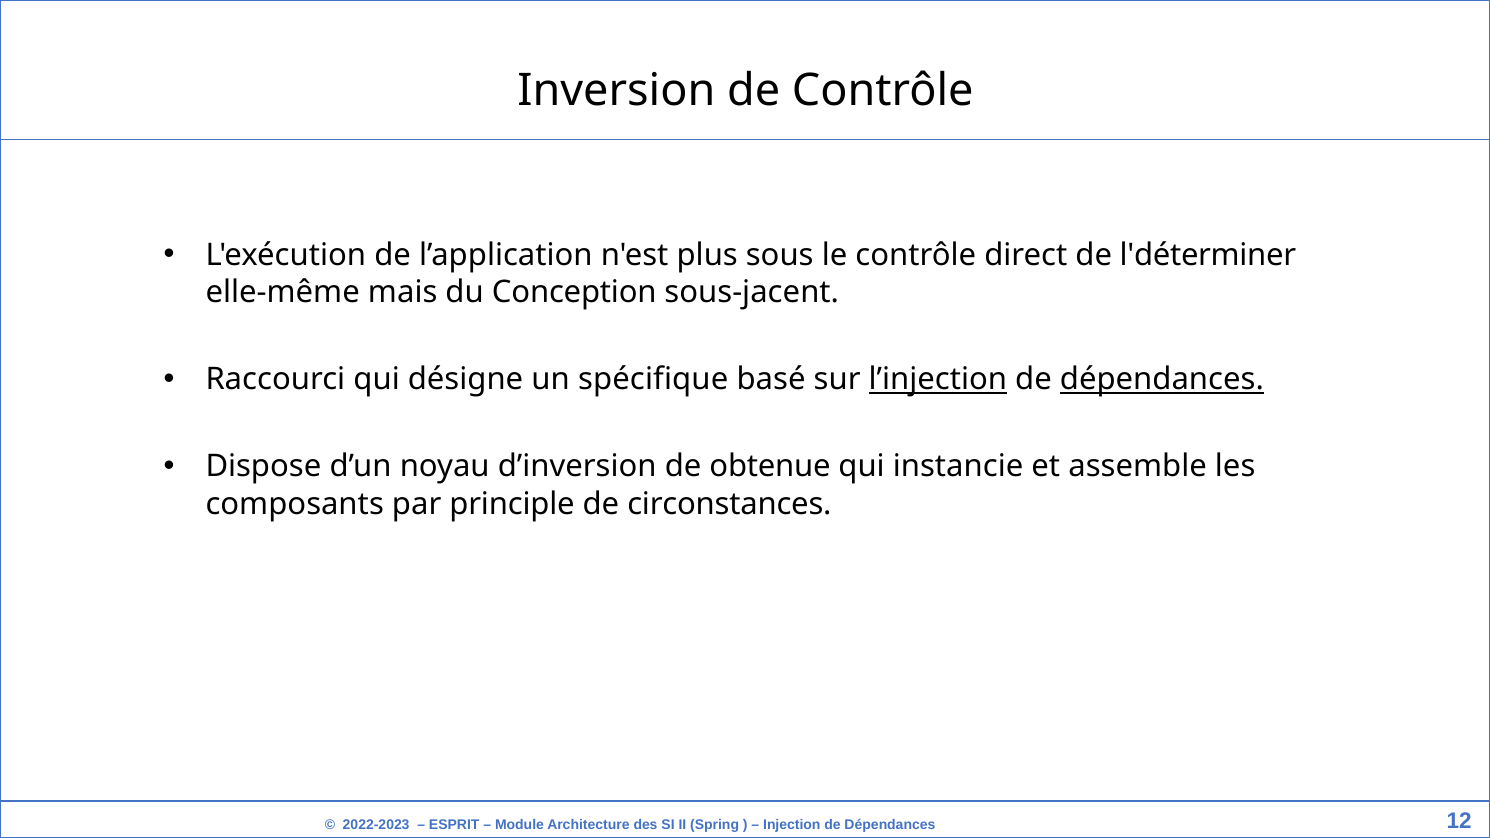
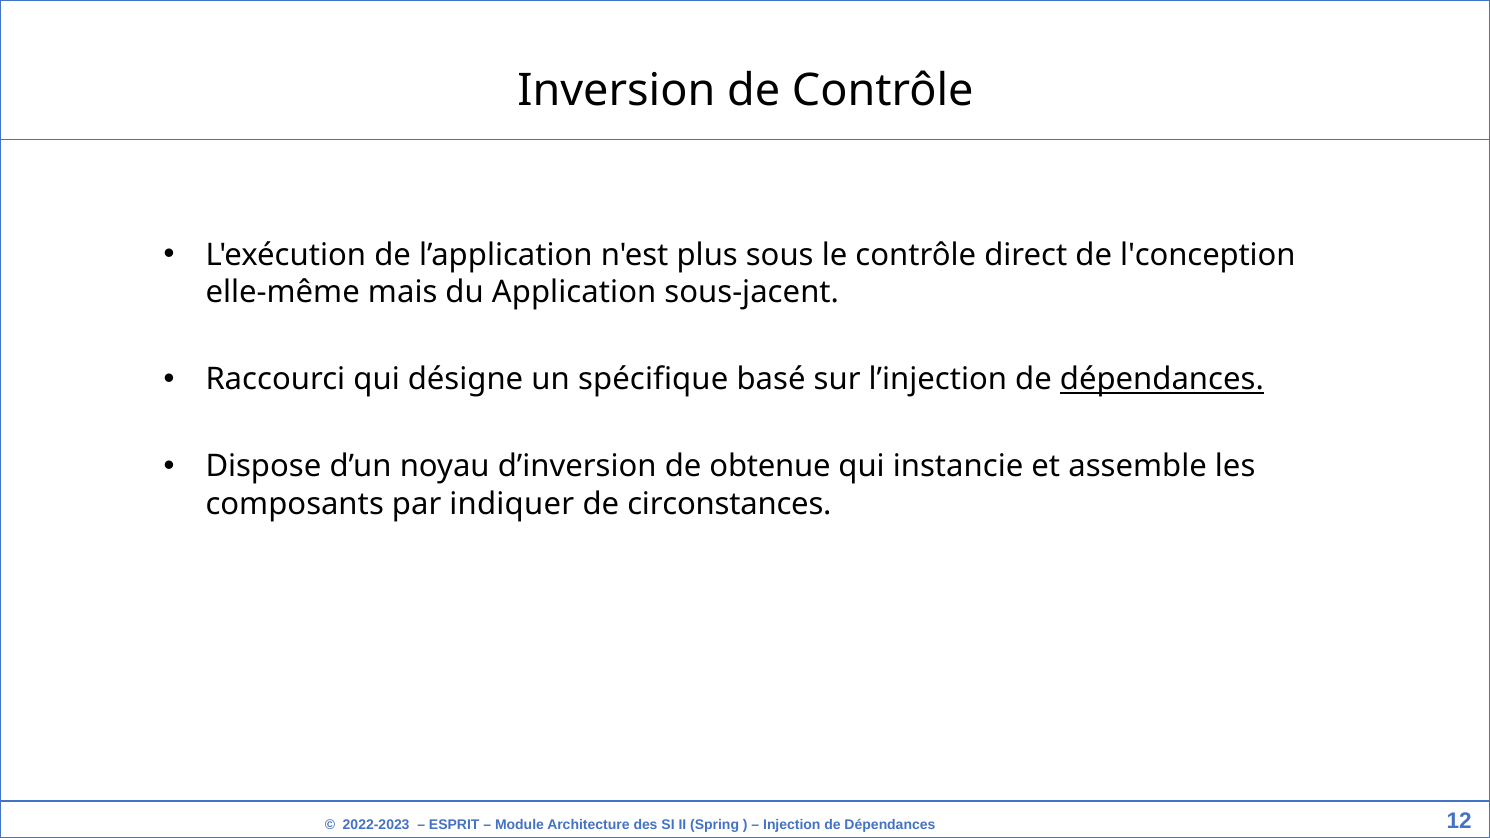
l'déterminer: l'déterminer -> l'conception (1208, 255)
Conception: Conception -> Application (574, 293)
l’injection underline: present -> none (938, 380)
principle: principle -> indiquer (512, 504)
